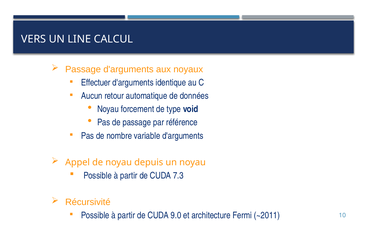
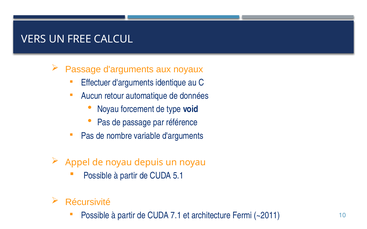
LINE: LINE -> FREE (79, 39)
7.3: 7.3 -> 5.1 (178, 176)
9.0: 9.0 -> 7.1 (176, 216)
